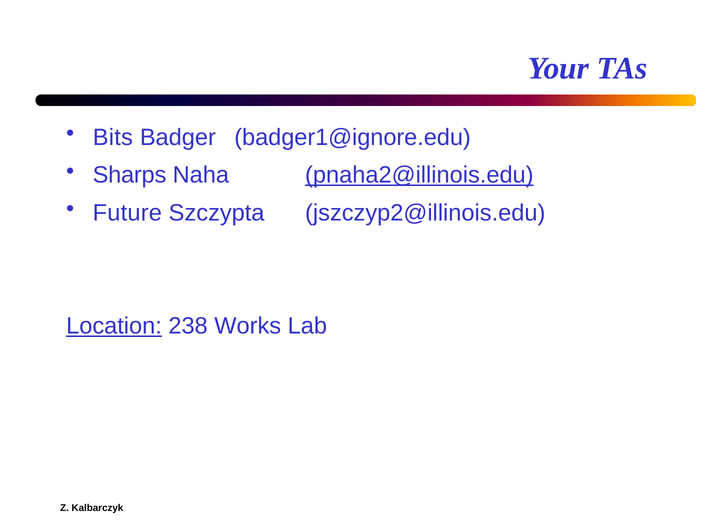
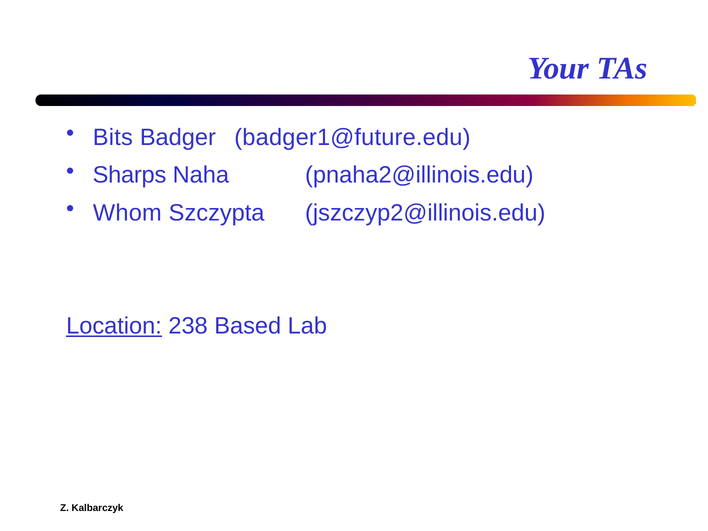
badger1@ignore.edu: badger1@ignore.edu -> badger1@future.edu (352, 137)
pnaha2@illinois.edu underline: present -> none (419, 175)
Future: Future -> Whom (127, 213)
Works: Works -> Based (248, 326)
